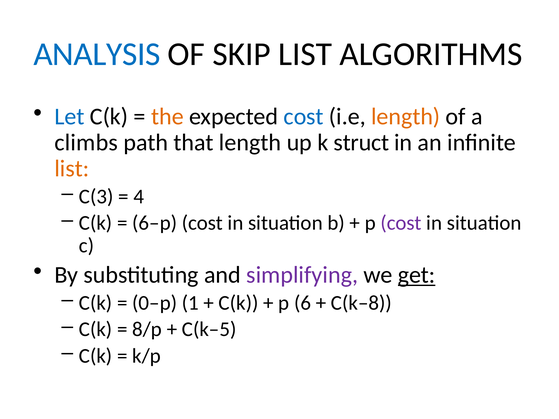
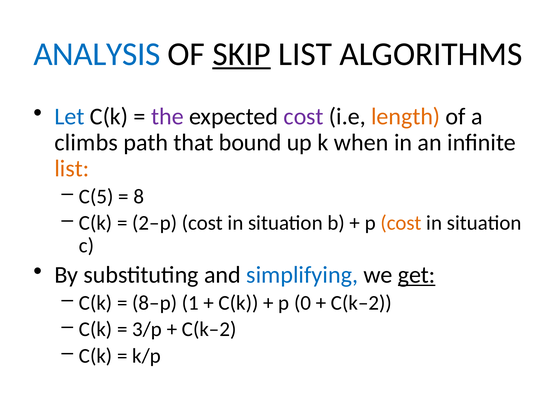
SKIP underline: none -> present (241, 54)
the colour: orange -> purple (167, 117)
cost colour: blue -> purple (304, 117)
that length: length -> bound (250, 143)
struct: struct -> when (361, 143)
C(3: C(3 -> C(5 (96, 197)
4: 4 -> 8 (139, 197)
6–p: 6–p -> 2–p (155, 223)
cost colour: purple -> orange (401, 223)
simplifying colour: purple -> blue (302, 275)
0–p: 0–p -> 8–p (155, 303)
6: 6 -> 0 (303, 303)
C(k–8: C(k–8 -> C(k–2 (361, 303)
8/p: 8/p -> 3/p (147, 330)
C(k–5: C(k–5 -> C(k–2 (209, 330)
